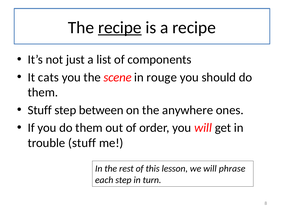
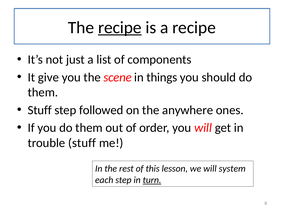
cats: cats -> give (48, 77)
rouge: rouge -> things (162, 77)
between: between -> followed (101, 110)
phrase: phrase -> system (232, 169)
turn underline: none -> present (152, 180)
